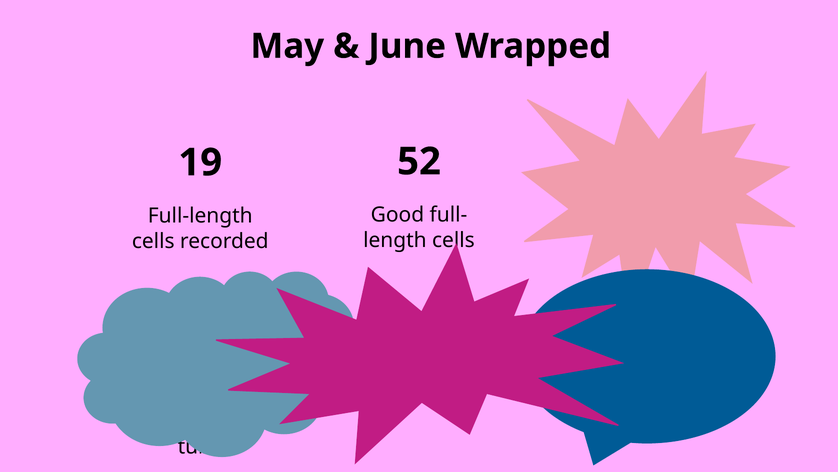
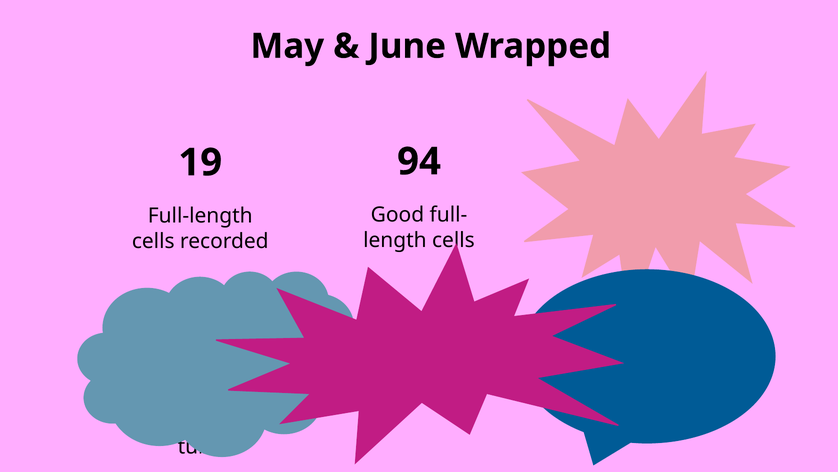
52: 52 -> 94 (419, 161)
